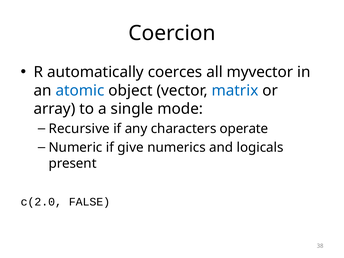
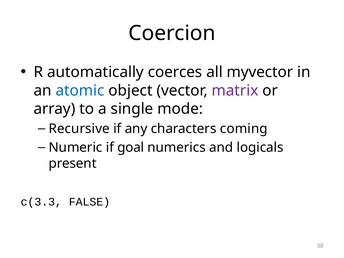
matrix colour: blue -> purple (235, 91)
operate: operate -> coming (244, 129)
give: give -> goal (131, 147)
c(2.0: c(2.0 -> c(3.3 (41, 202)
